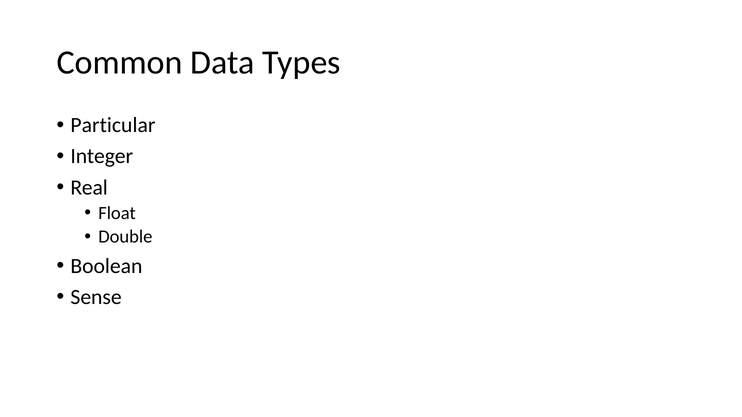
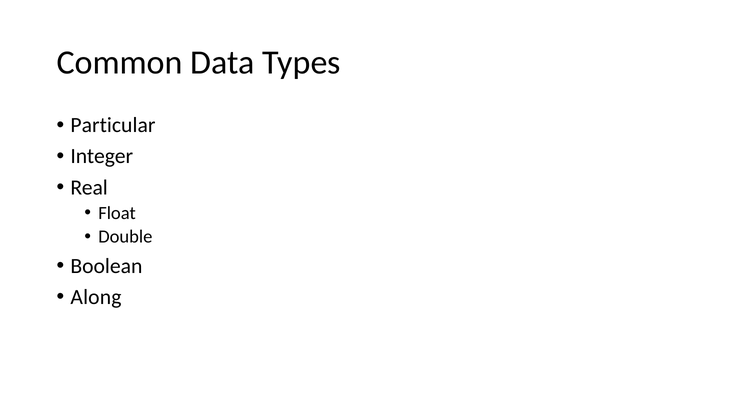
Sense: Sense -> Along (96, 297)
